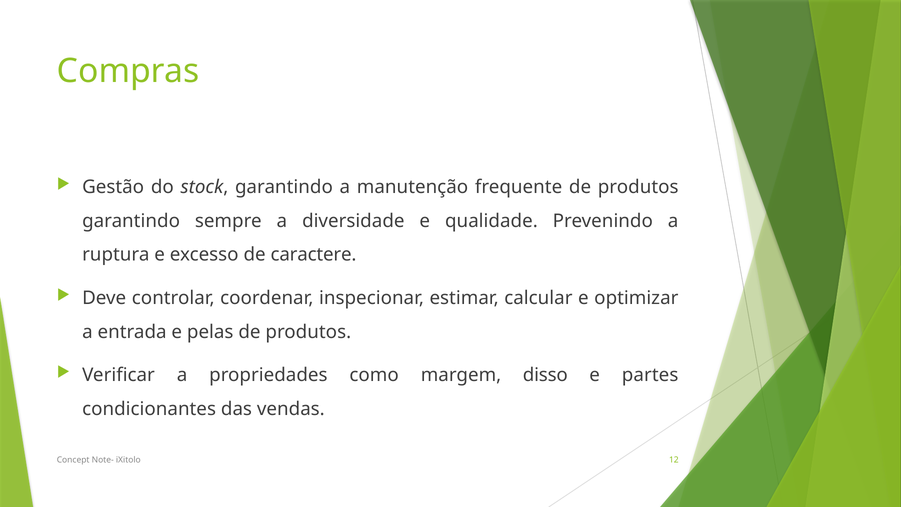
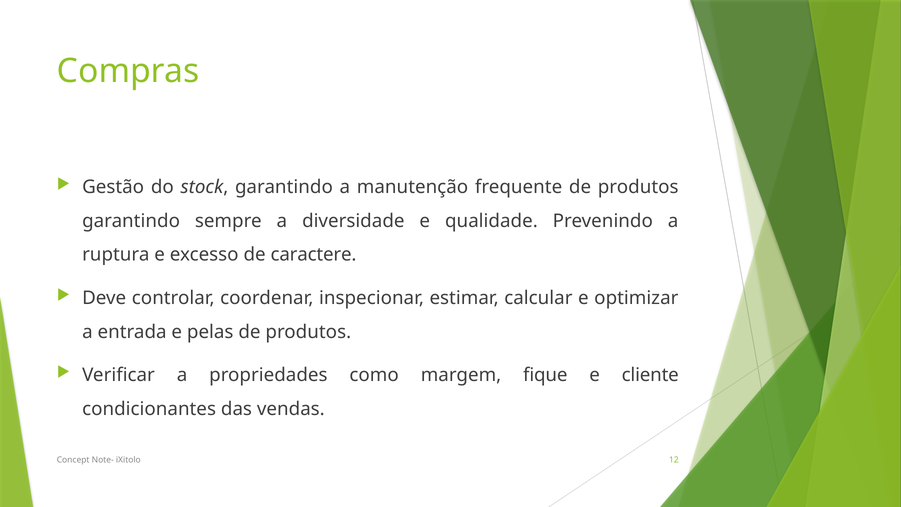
disso: disso -> fique (545, 375)
partes: partes -> cliente (650, 375)
